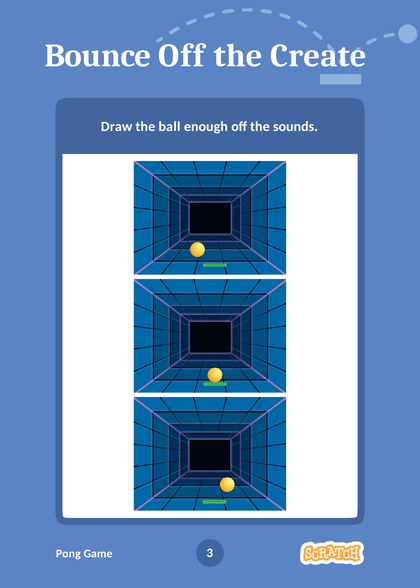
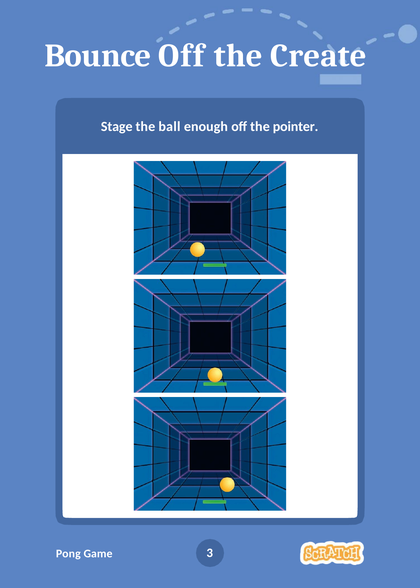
Draw: Draw -> Stage (117, 126)
sounds: sounds -> pointer (296, 126)
